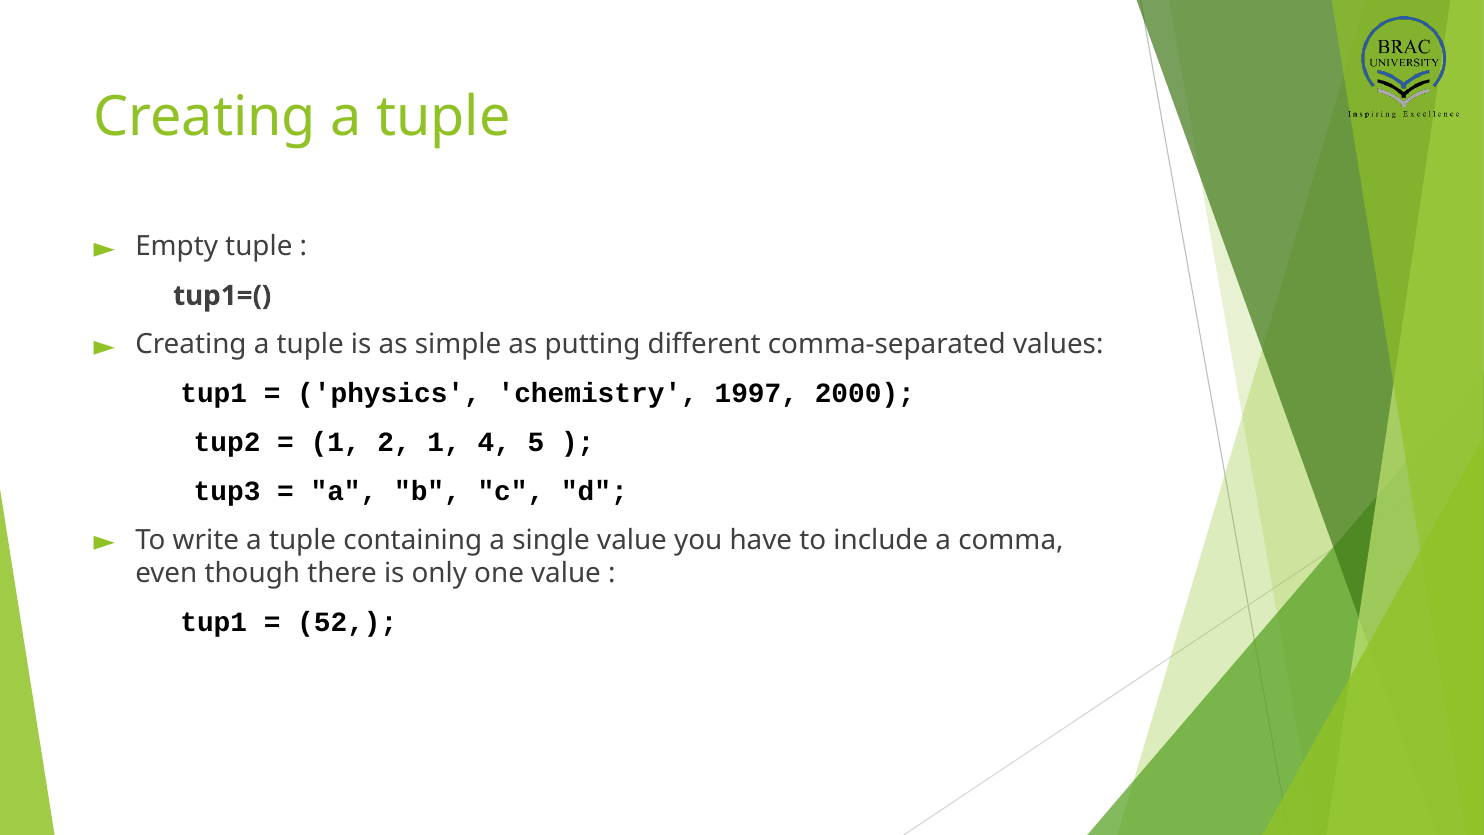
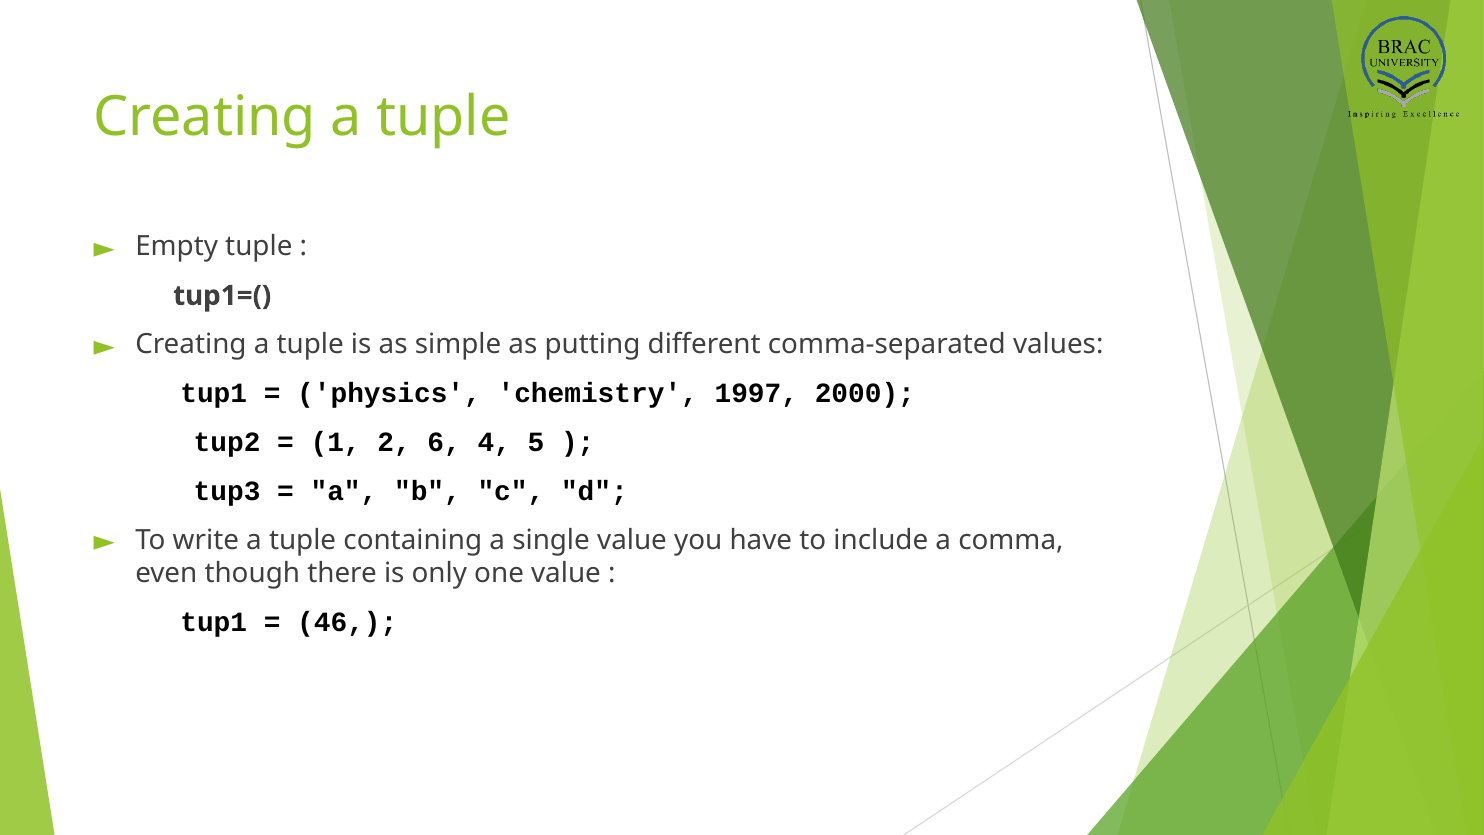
2 1: 1 -> 6 (444, 442)
52: 52 -> 46 (347, 622)
